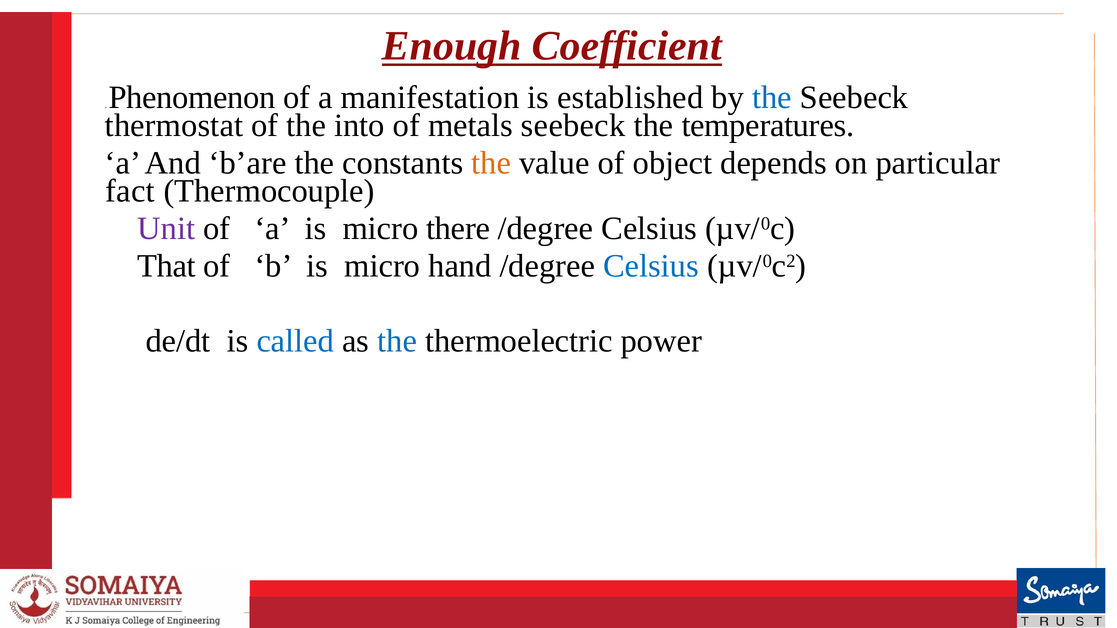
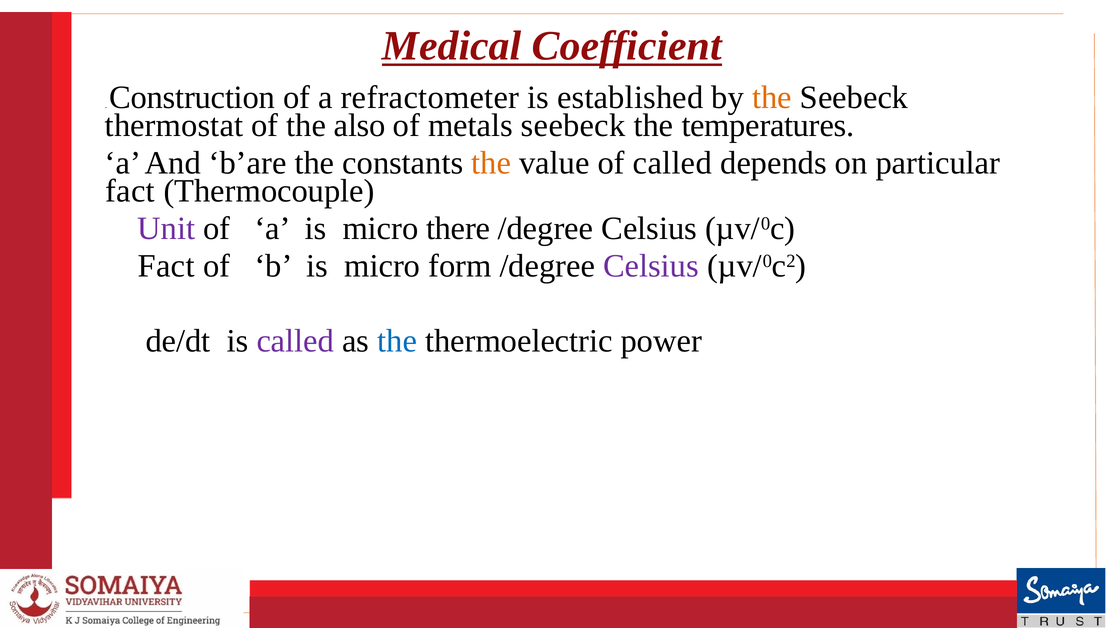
Enough: Enough -> Medical (452, 46)
Phenomenon: Phenomenon -> Construction (192, 97)
manifestation: manifestation -> refractometer (430, 97)
the colour: blue -> orange (772, 97)
into: into -> also (360, 126)
of object: object -> called (672, 163)
That: That -> Fact (166, 266)
hand: hand -> form (460, 266)
Celsius colour: blue -> purple (651, 266)
called colour: blue -> purple (295, 341)
